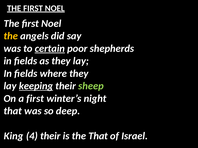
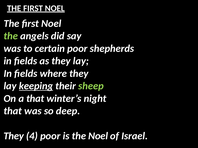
the colour: yellow -> light green (11, 36)
certain underline: present -> none (50, 49)
a first: first -> that (35, 99)
King: King -> They (14, 136)
4 their: their -> poor (50, 136)
the That: That -> Noel (98, 136)
